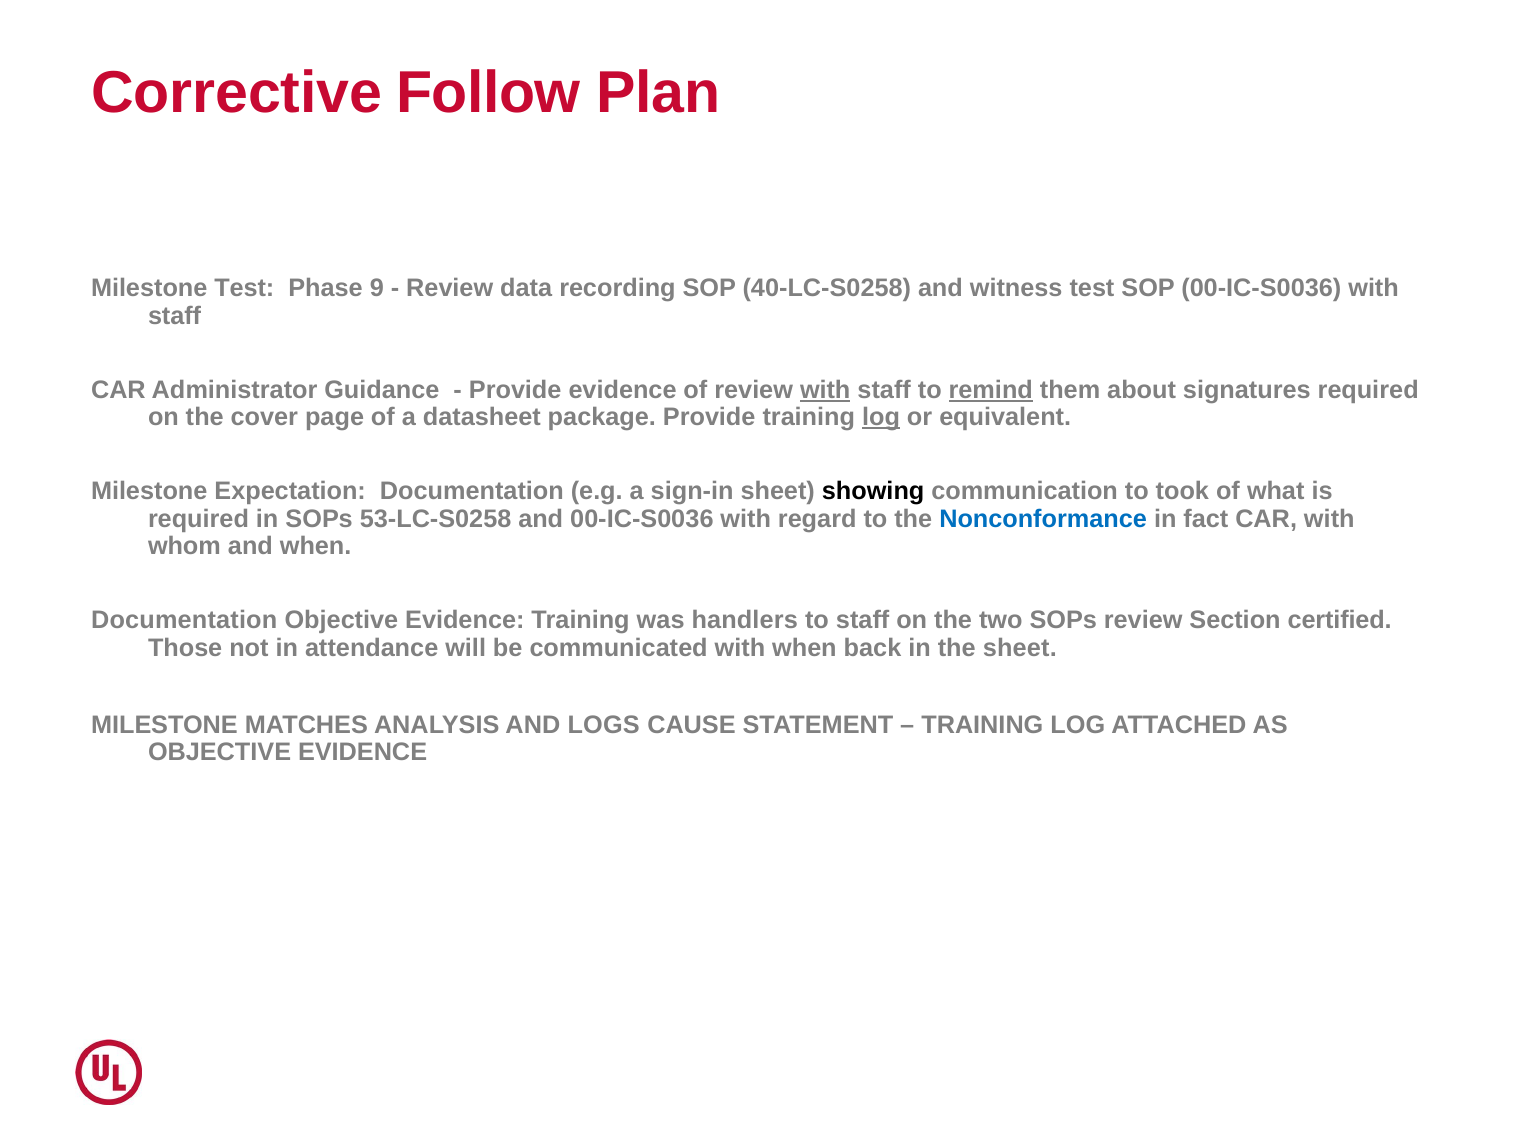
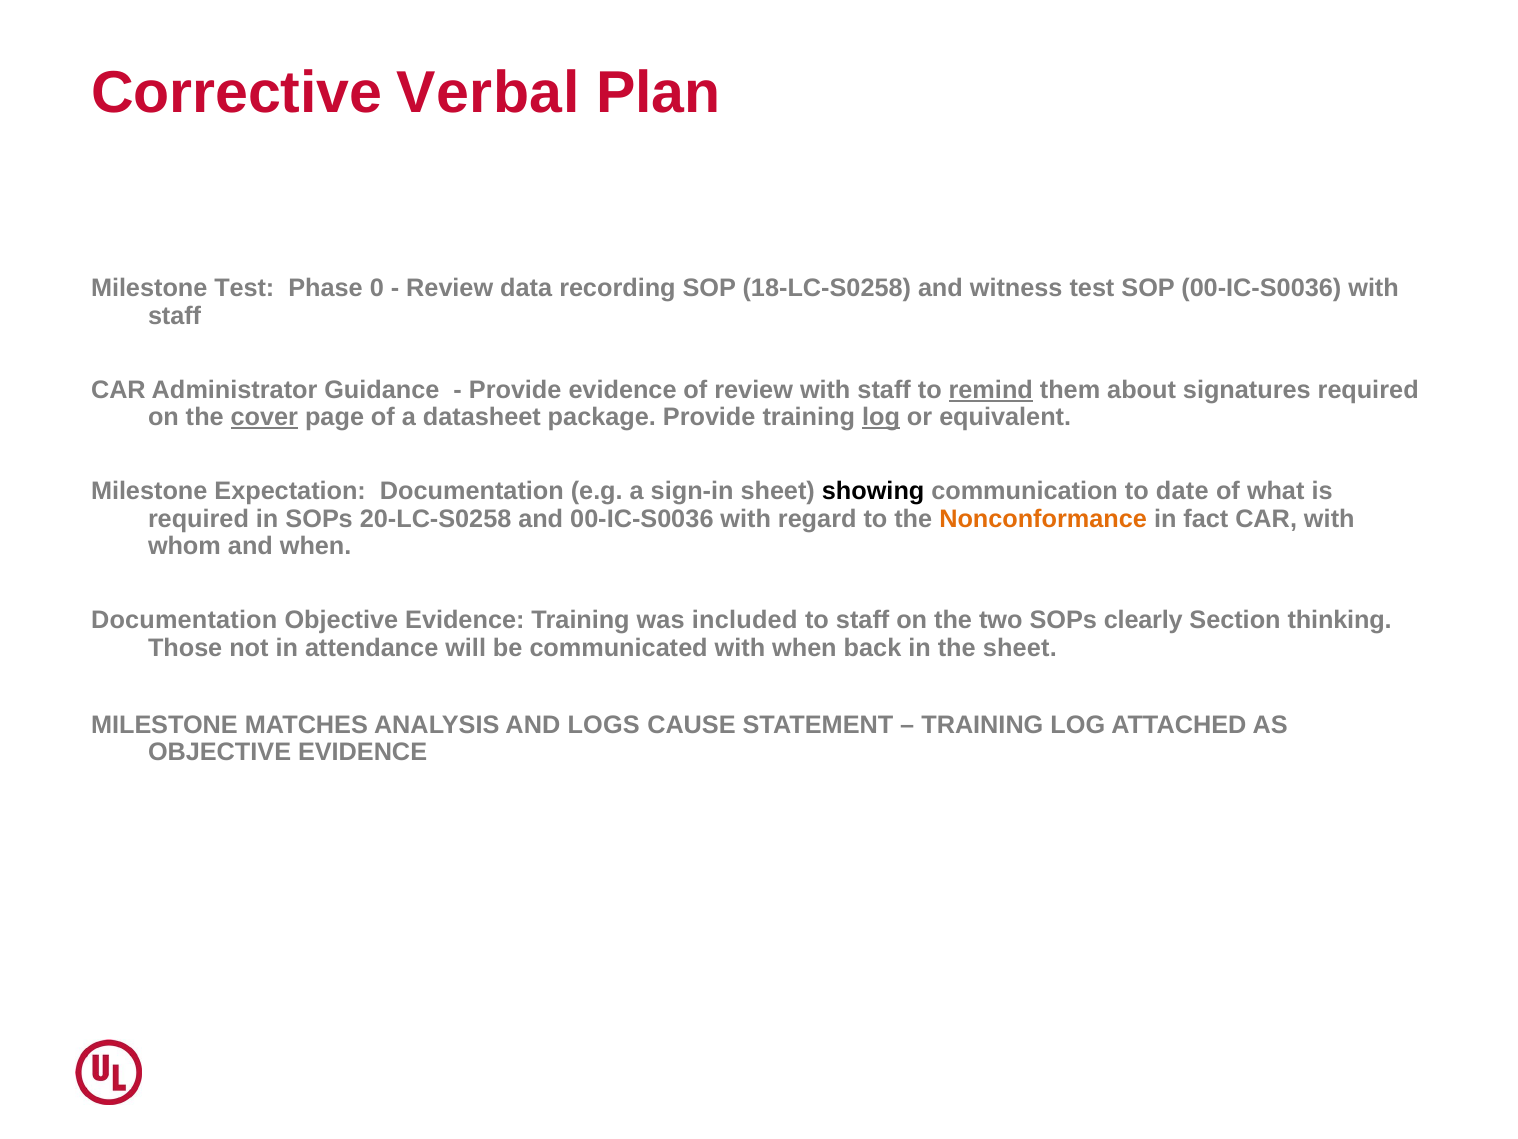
Follow: Follow -> Verbal (488, 93)
9: 9 -> 0 (377, 288)
40-LC-S0258: 40-LC-S0258 -> 18-LC-S0258 (827, 288)
with underline: present -> none (825, 390)
cover underline: none -> present (264, 417)
took: took -> date (1182, 491)
53-LC-S0258: 53-LC-S0258 -> 20-LC-S0258 (436, 519)
Nonconformance colour: blue -> orange (1043, 519)
handlers: handlers -> included (745, 620)
SOPs review: review -> clearly (1143, 620)
certified: certified -> thinking (1340, 620)
